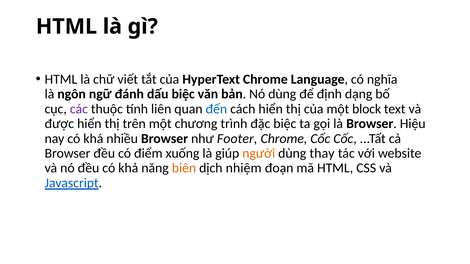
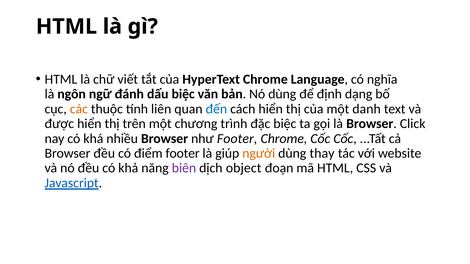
các colour: purple -> orange (79, 109)
block: block -> danh (367, 109)
Hiệu: Hiệu -> Click (413, 124)
điểm xuống: xuống -> footer (183, 154)
biên colour: orange -> purple (184, 168)
nhiệm: nhiệm -> object (244, 168)
